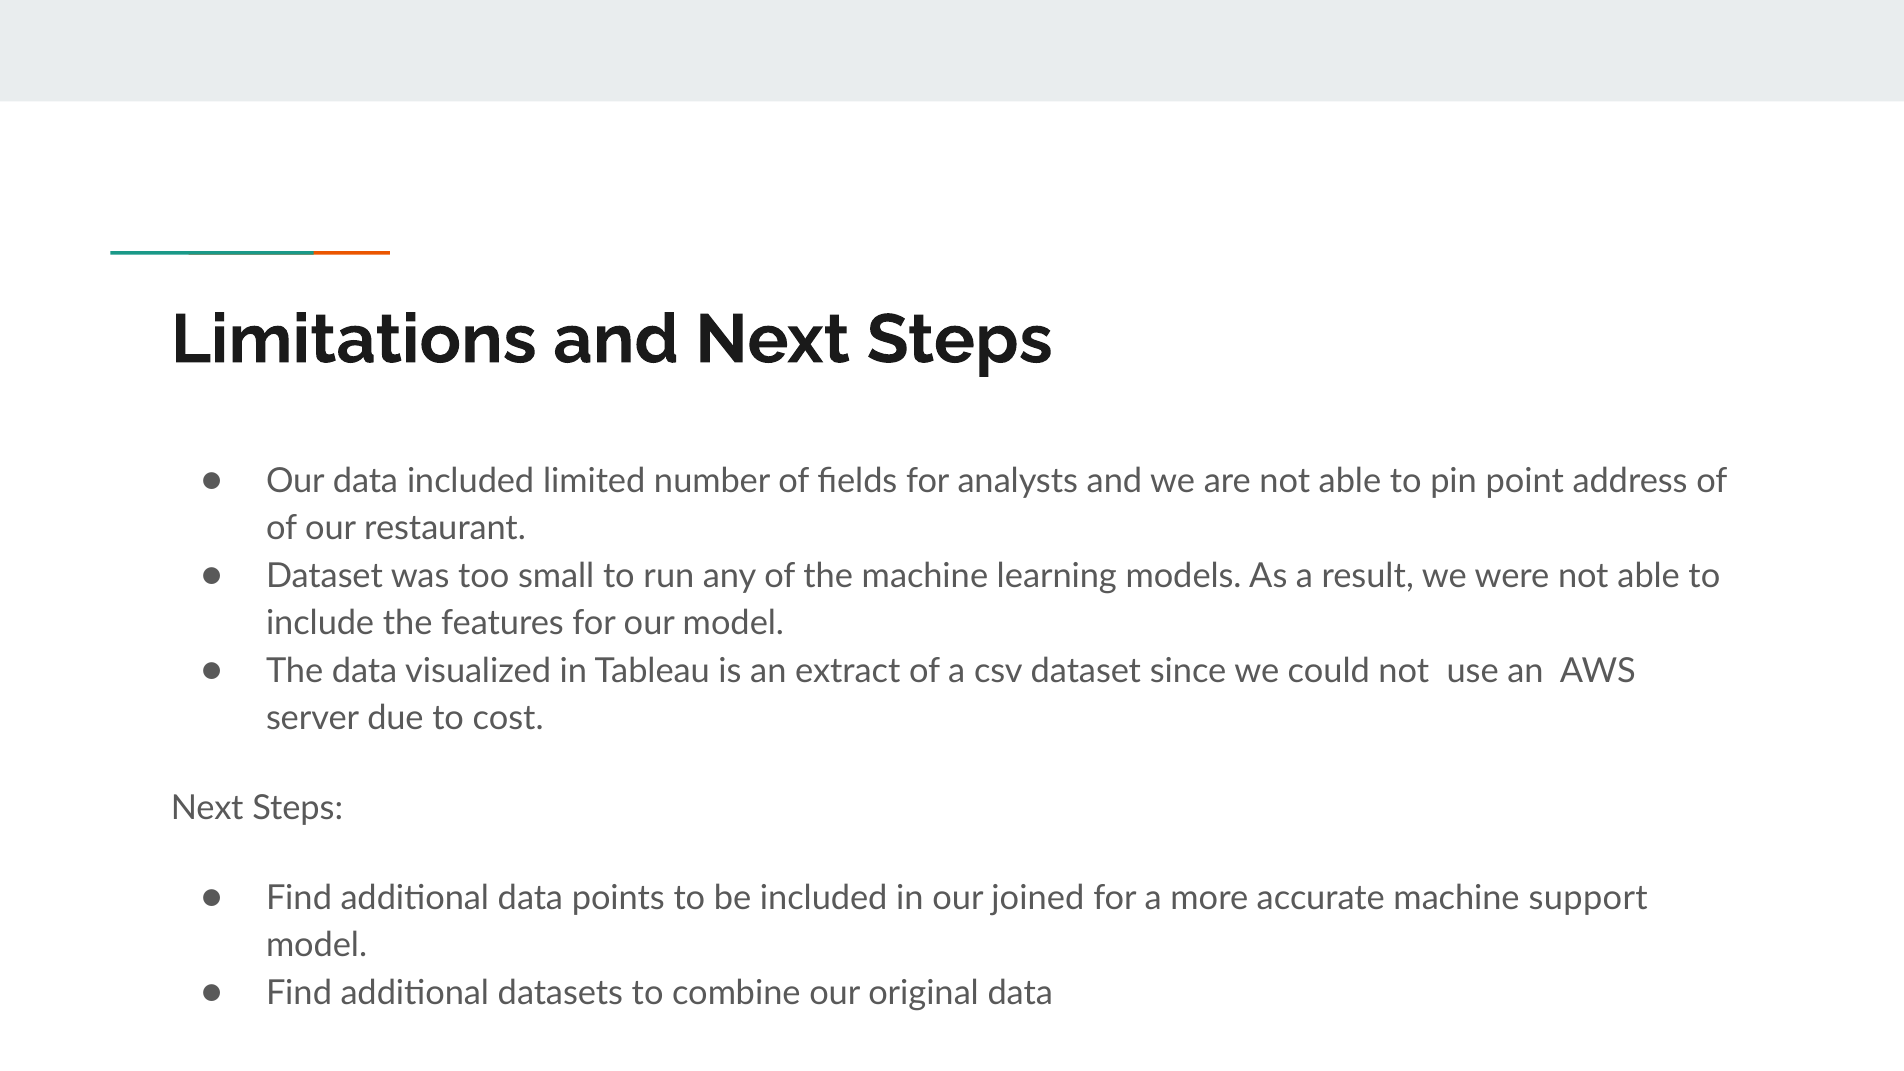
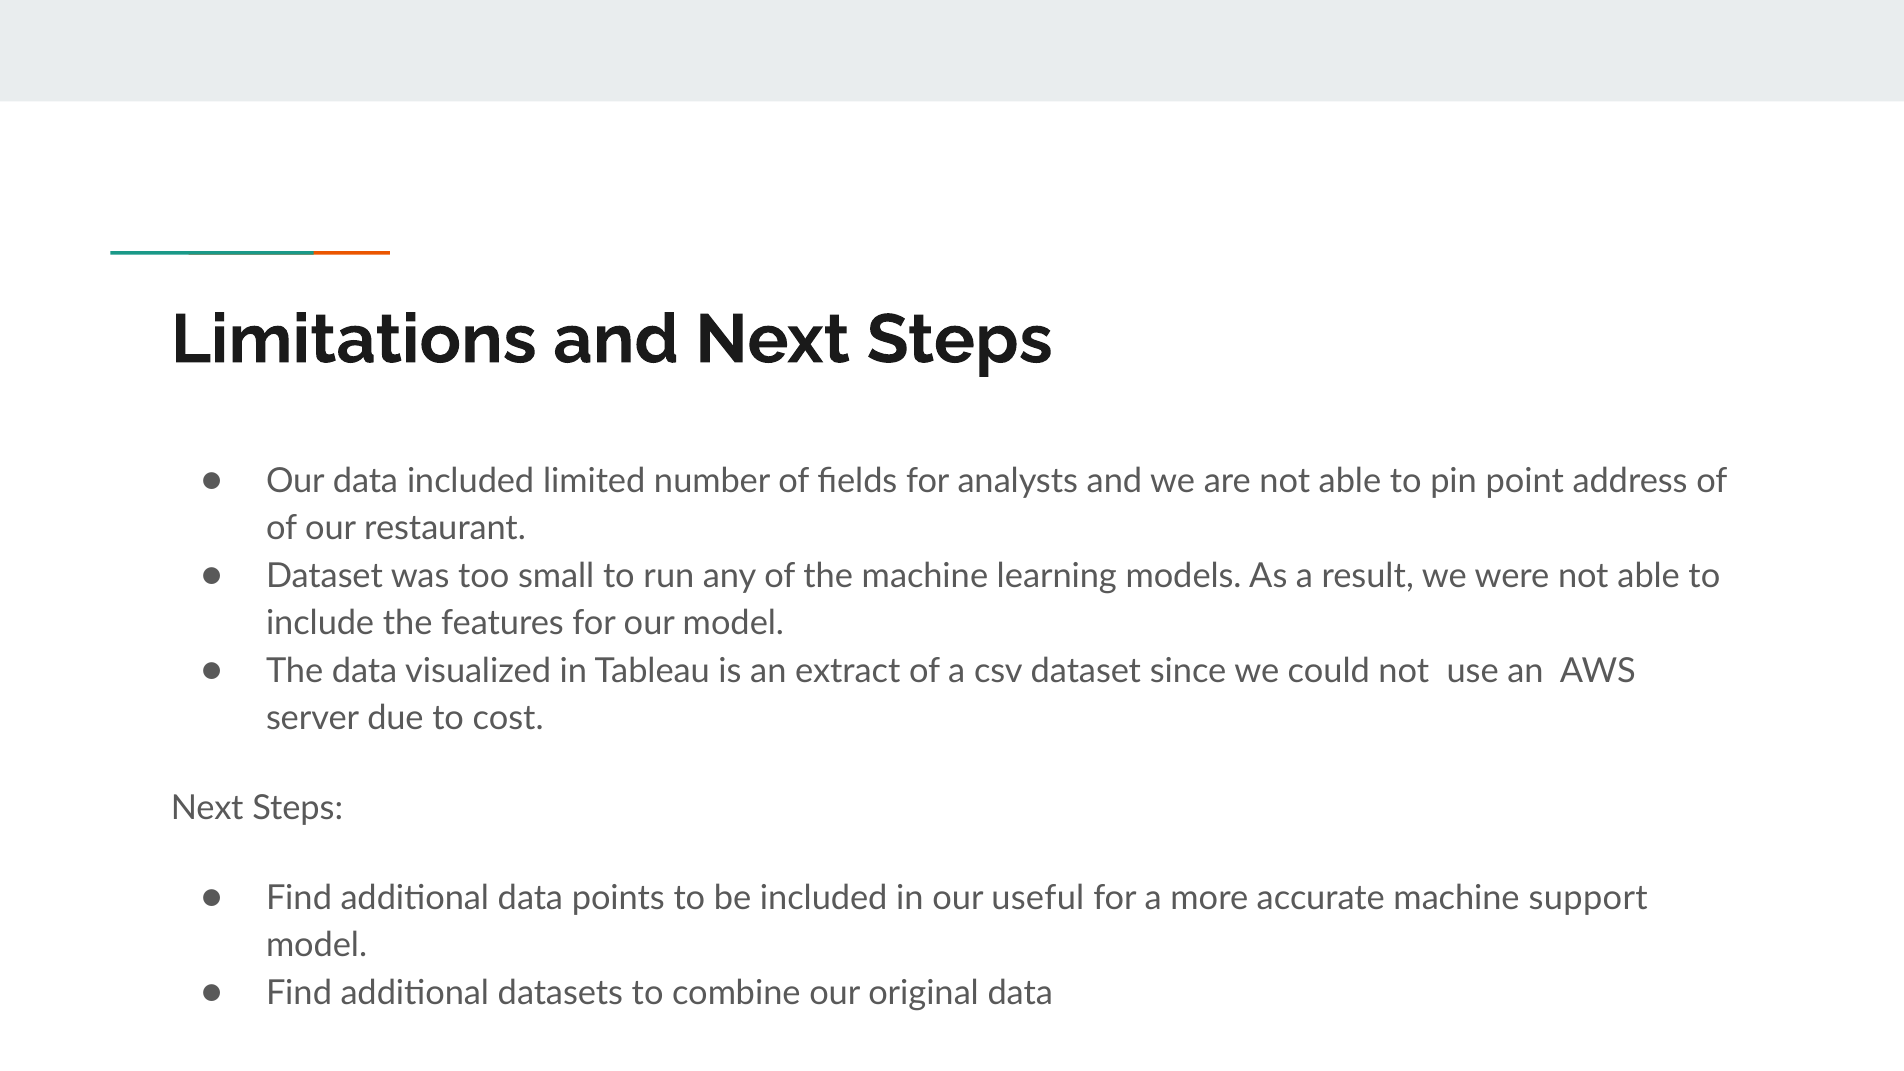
joined: joined -> useful (1038, 898)
